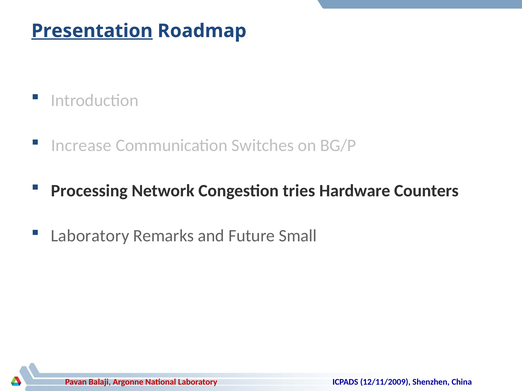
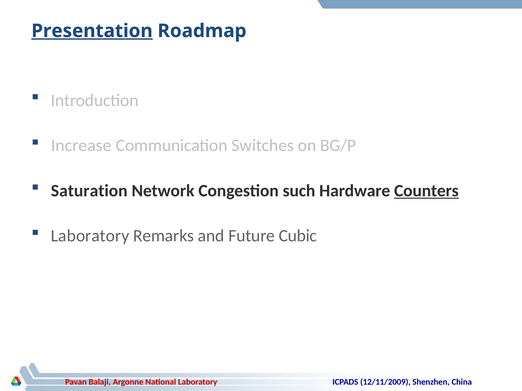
Processing: Processing -> Saturation (89, 191)
tries: tries -> such (299, 191)
Counters underline: none -> present (426, 191)
Small: Small -> Cubic (298, 236)
